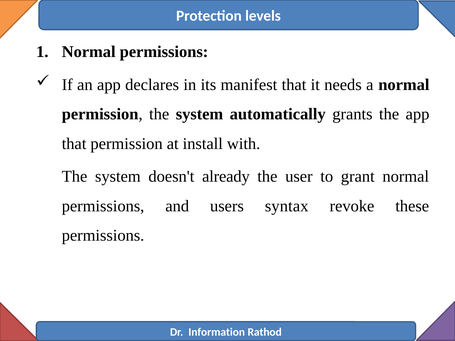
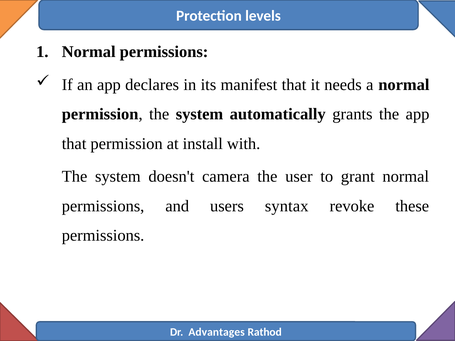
already: already -> camera (226, 177)
Information: Information -> Advantages (217, 332)
